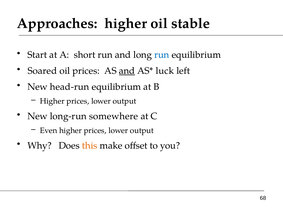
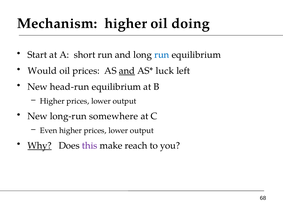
Approaches: Approaches -> Mechanism (57, 23)
stable: stable -> doing (191, 23)
Soared: Soared -> Would (42, 71)
Why underline: none -> present (40, 146)
this colour: orange -> purple (90, 146)
offset: offset -> reach (136, 146)
